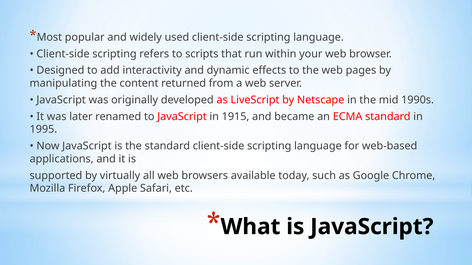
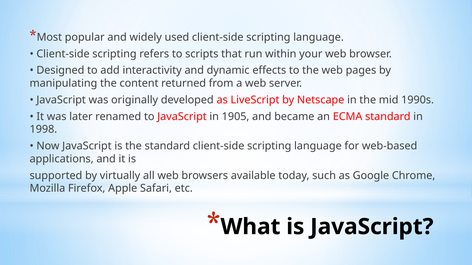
1915: 1915 -> 1905 (236, 117)
1995: 1995 -> 1998 (43, 130)
